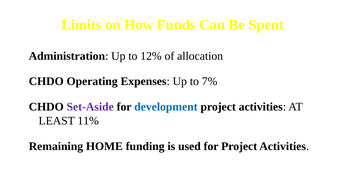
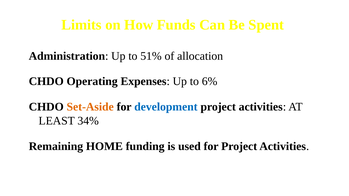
12%: 12% -> 51% (151, 56)
7%: 7% -> 6% (210, 82)
Set-Aside colour: purple -> orange (90, 107)
11%: 11% -> 34% (88, 121)
